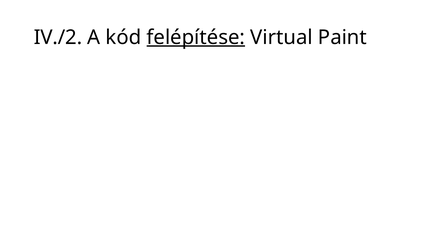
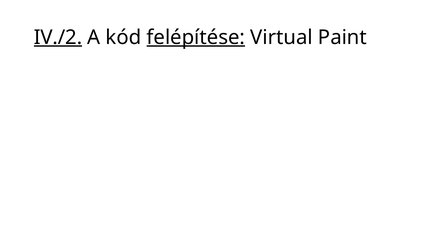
IV./2 underline: none -> present (58, 37)
